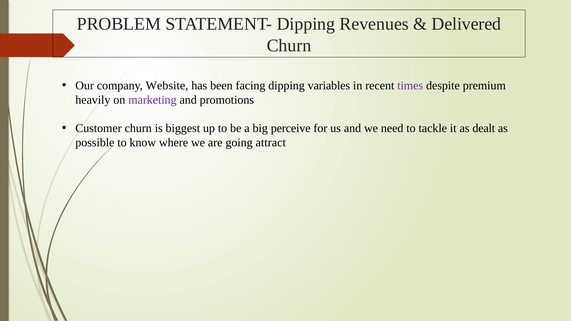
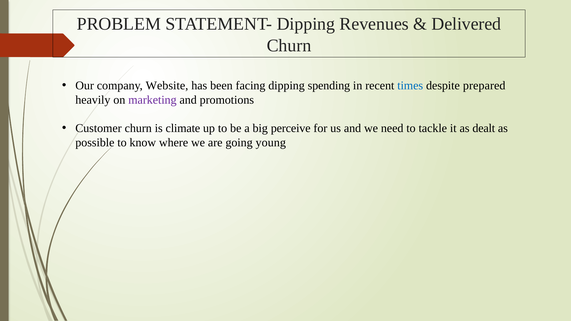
variables: variables -> spending (329, 86)
times colour: purple -> blue (410, 86)
premium: premium -> prepared (484, 86)
biggest: biggest -> climate (183, 128)
attract: attract -> young (271, 143)
